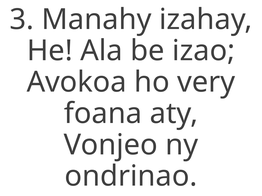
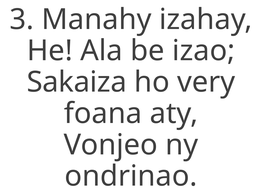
Avokoa: Avokoa -> Sakaiza (77, 82)
